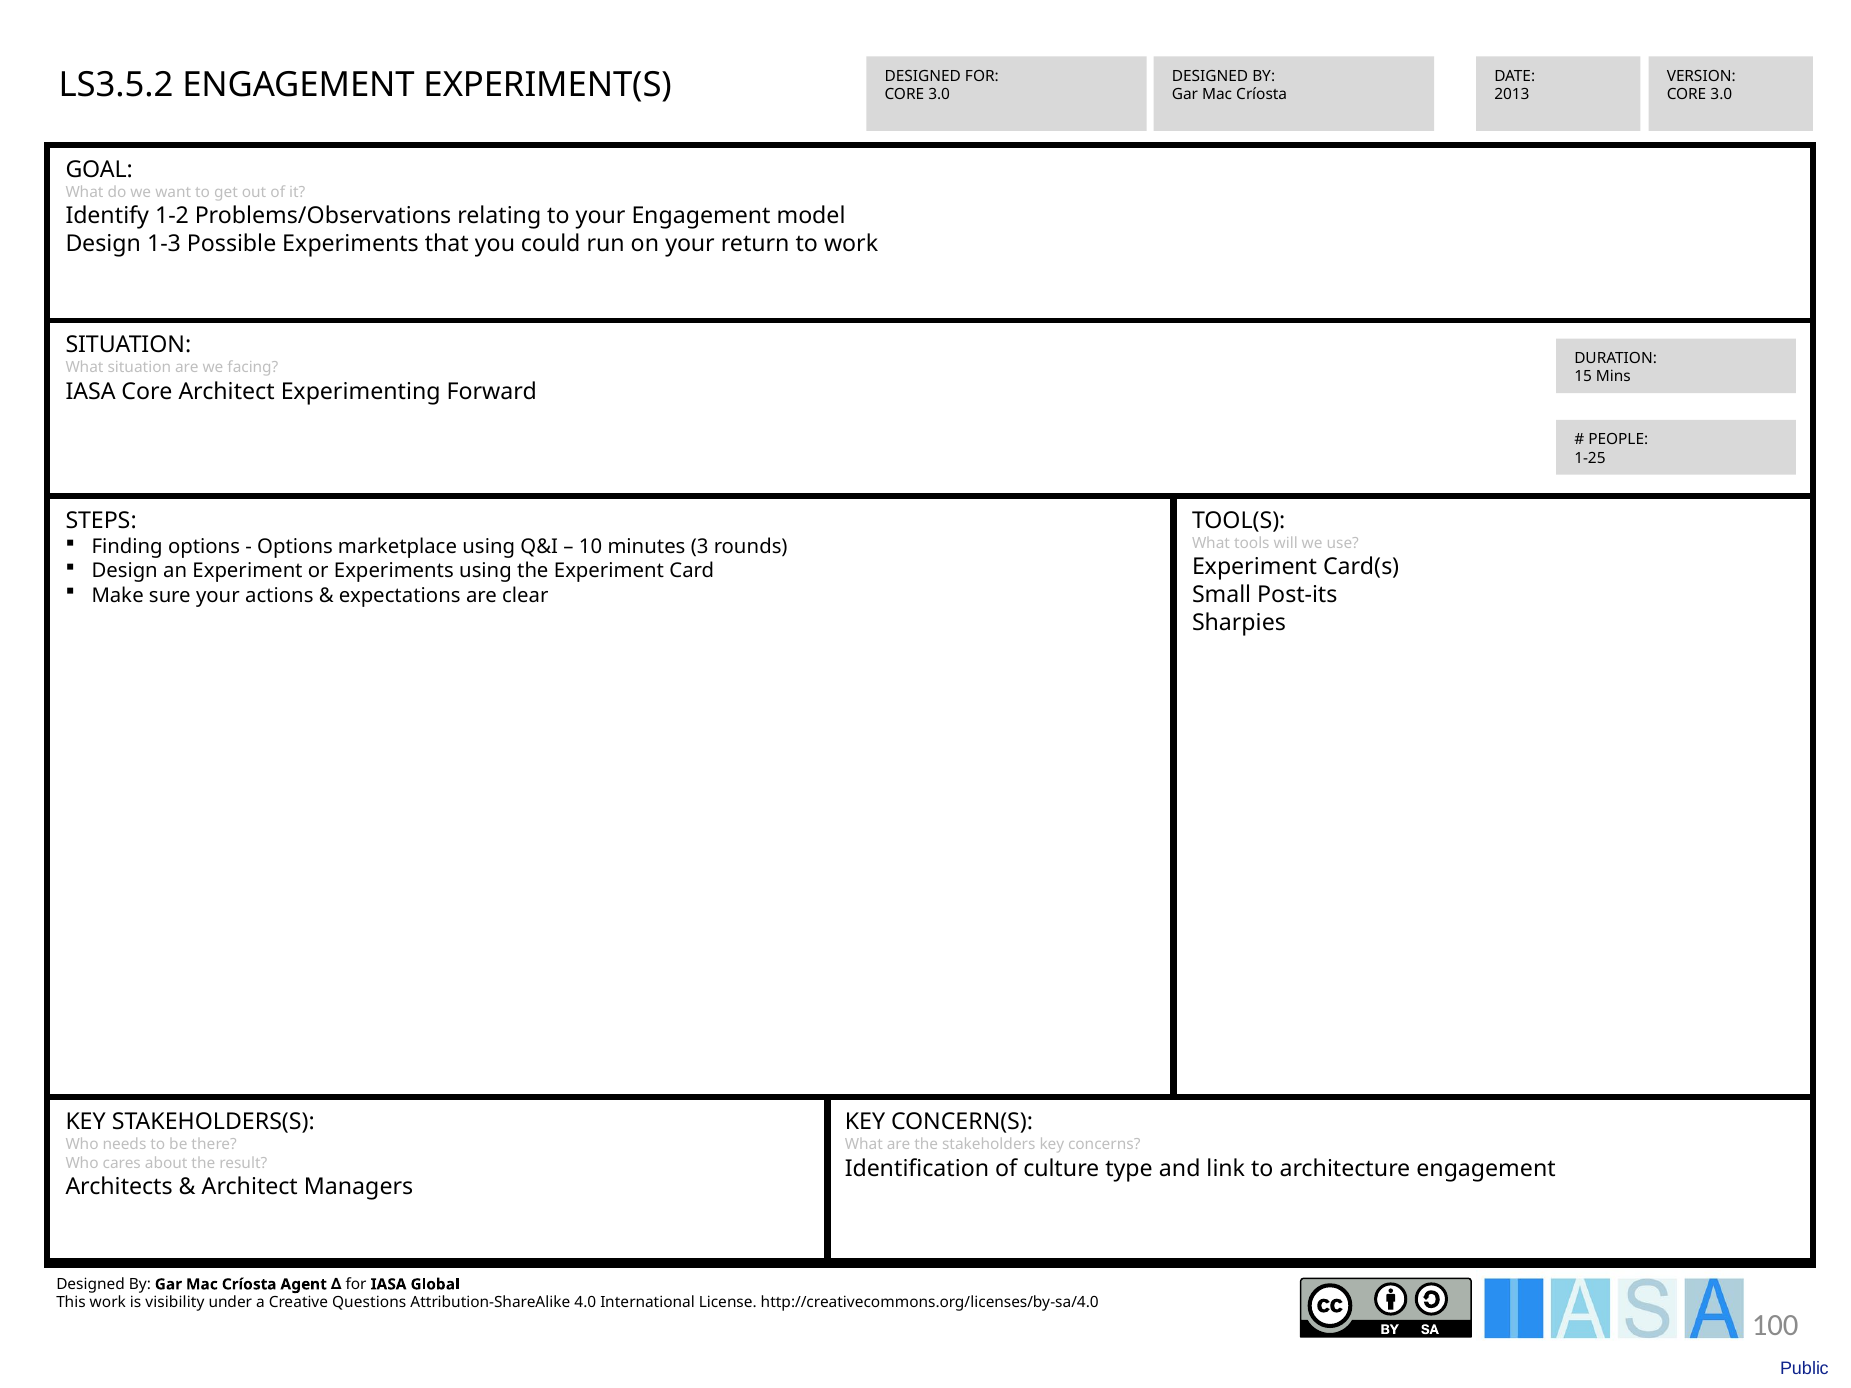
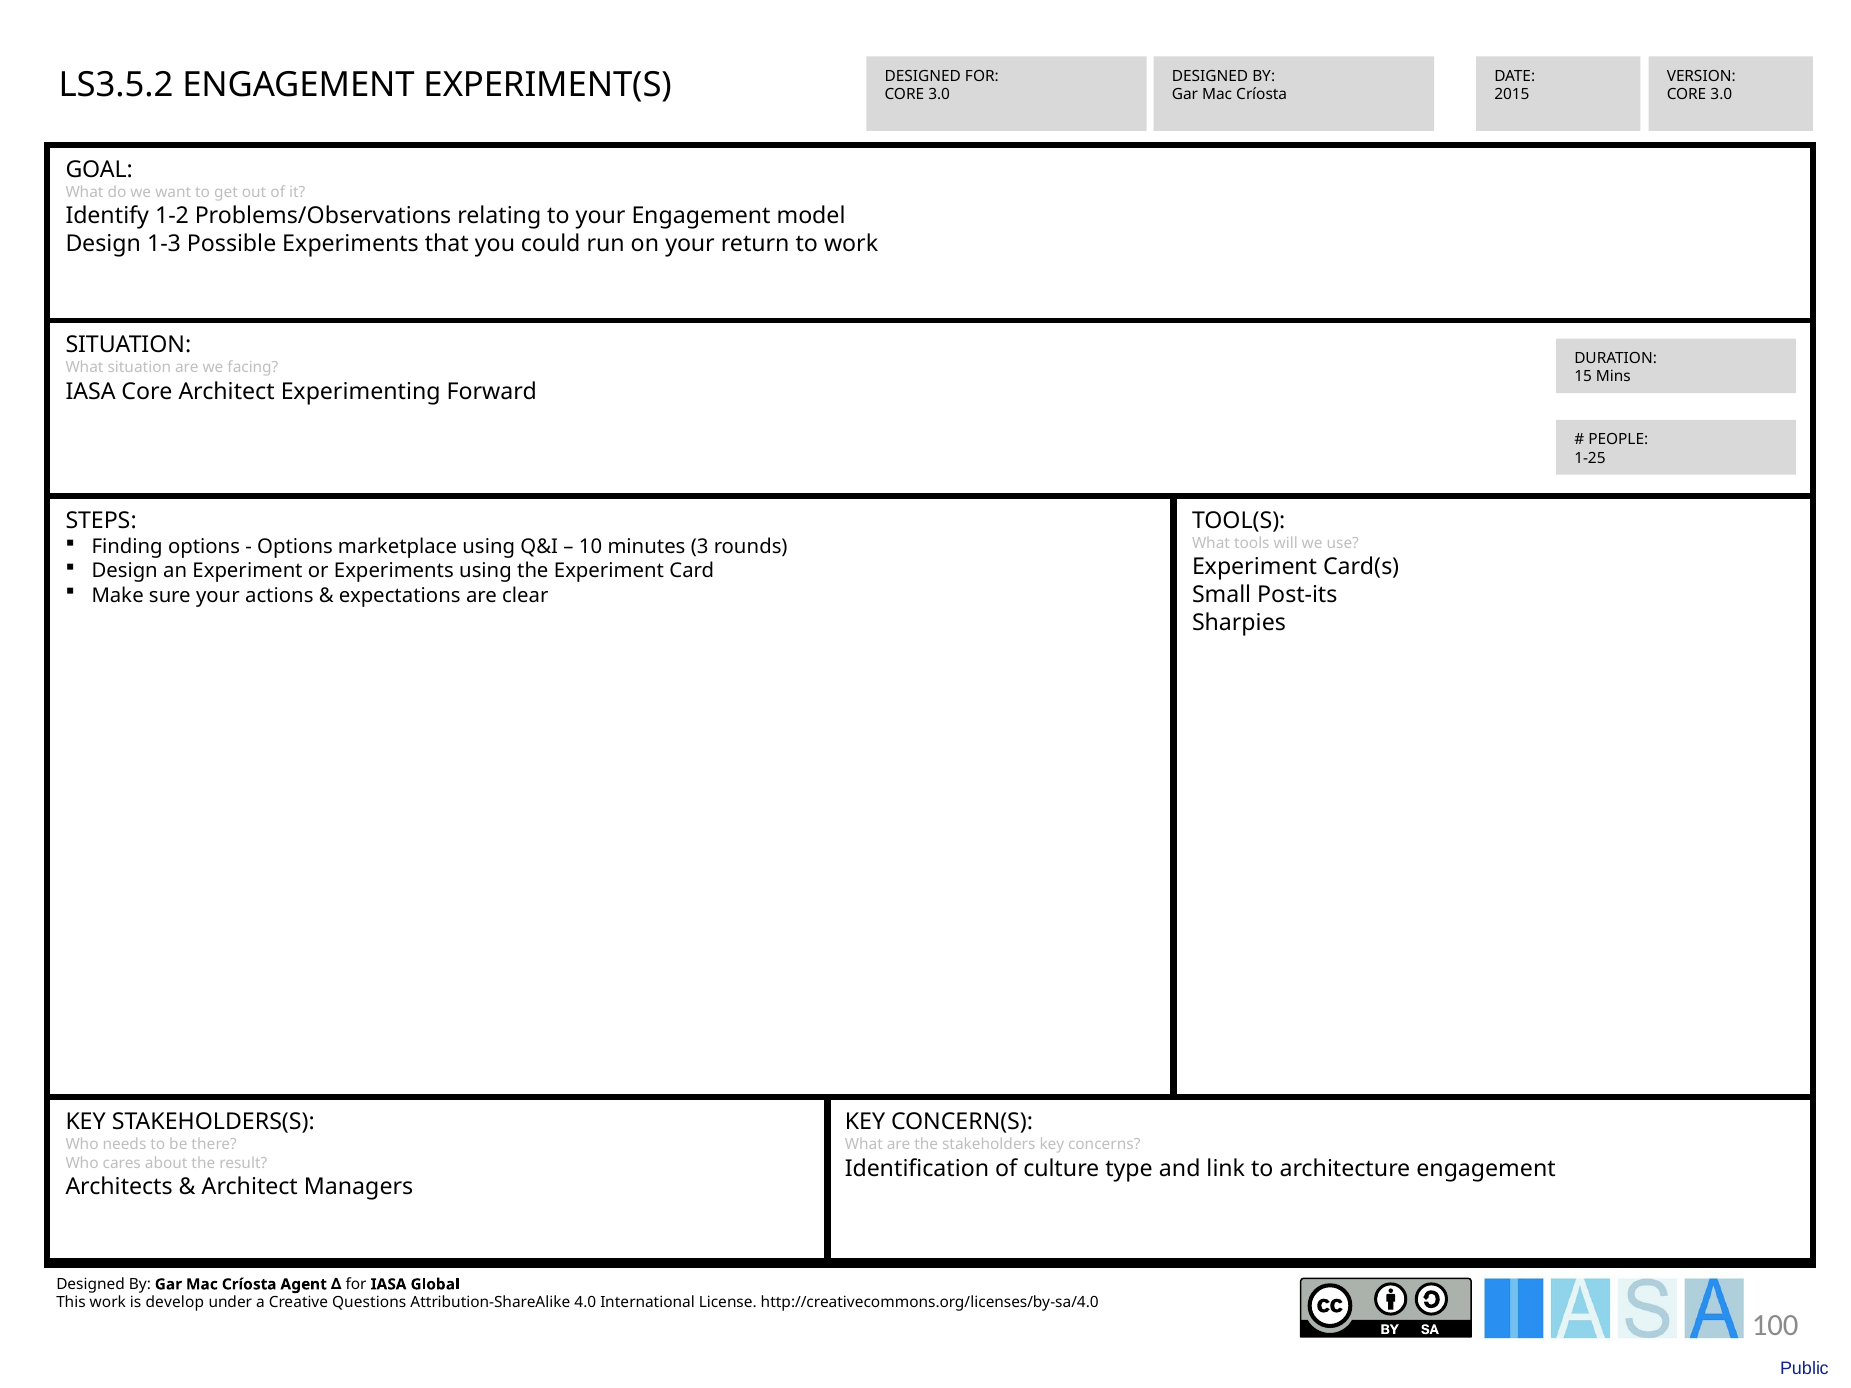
2013: 2013 -> 2015 (1512, 94)
visibility: visibility -> develop (175, 1303)
